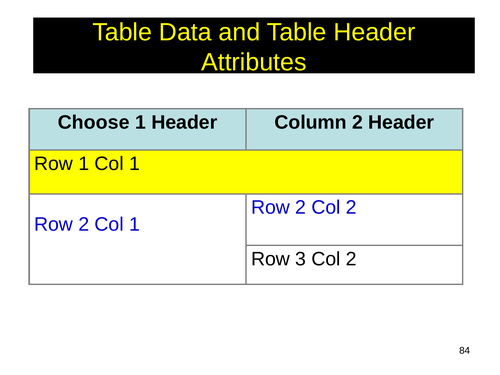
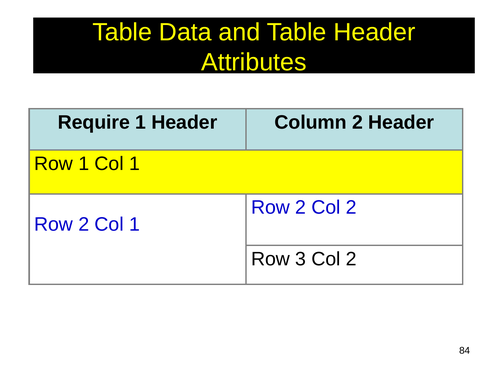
Choose: Choose -> Require (94, 122)
